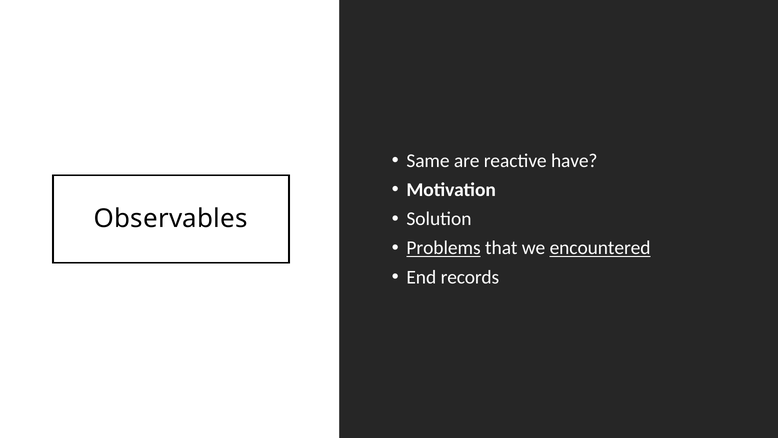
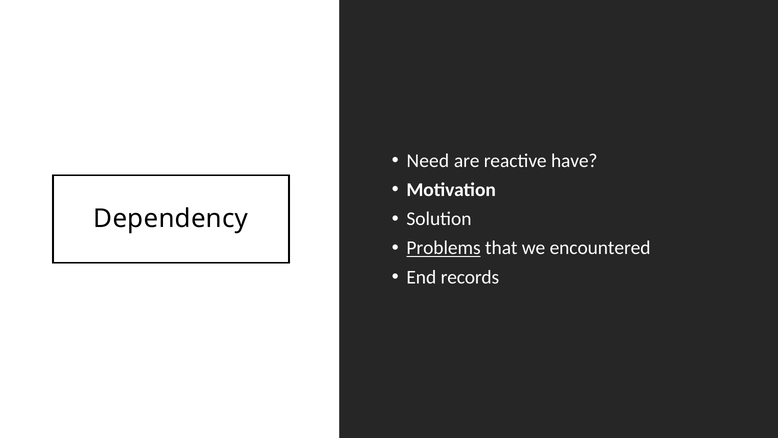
Same: Same -> Need (428, 160)
Observables: Observables -> Dependency (171, 219)
encountered underline: present -> none (600, 248)
